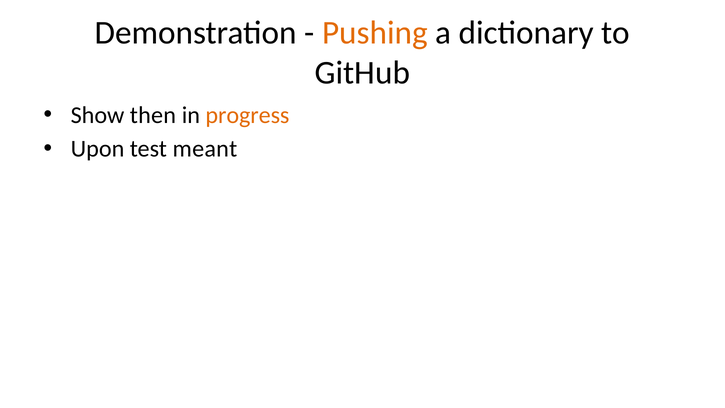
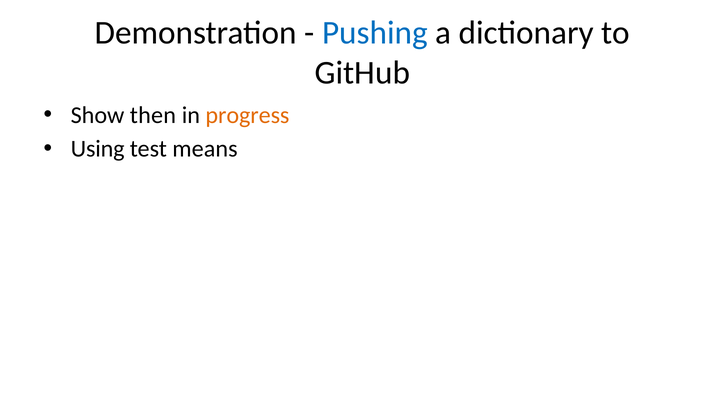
Pushing colour: orange -> blue (375, 33)
Upon: Upon -> Using (98, 149)
meant: meant -> means (205, 149)
